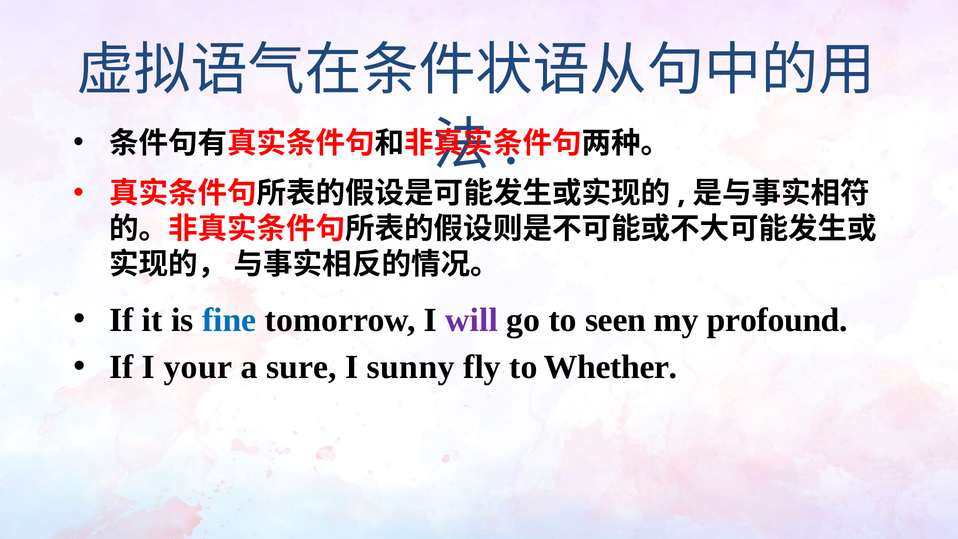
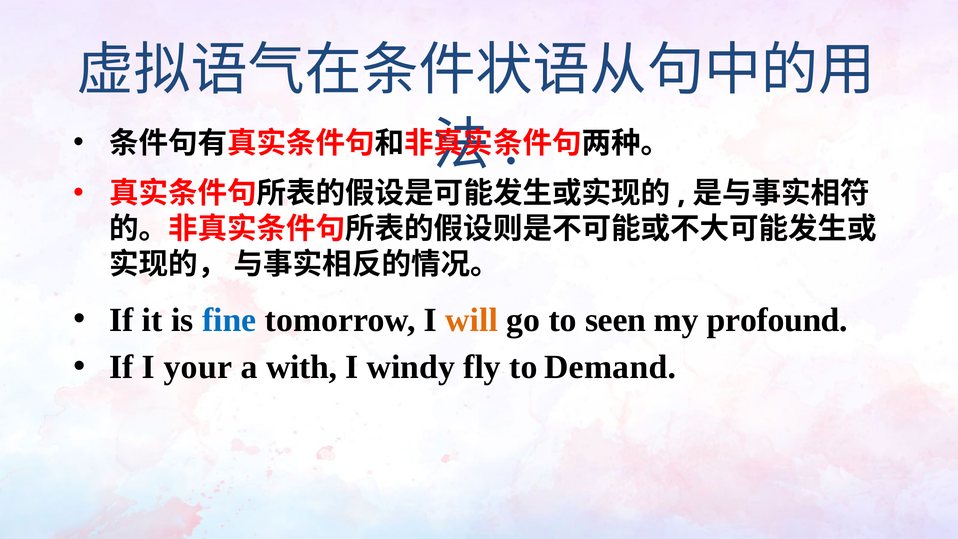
will colour: purple -> orange (472, 320)
sure: sure -> with (302, 367)
sunny: sunny -> windy (411, 367)
Whether: Whether -> Demand (610, 367)
